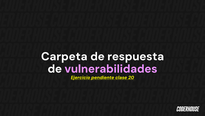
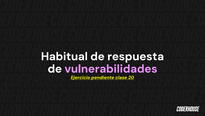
Carpeta: Carpeta -> Habitual (64, 56)
